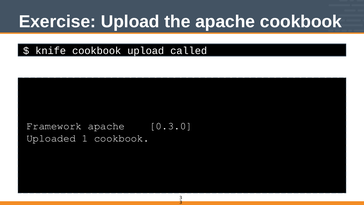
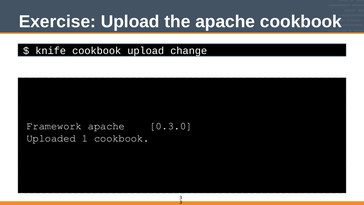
called: called -> change (189, 51)
